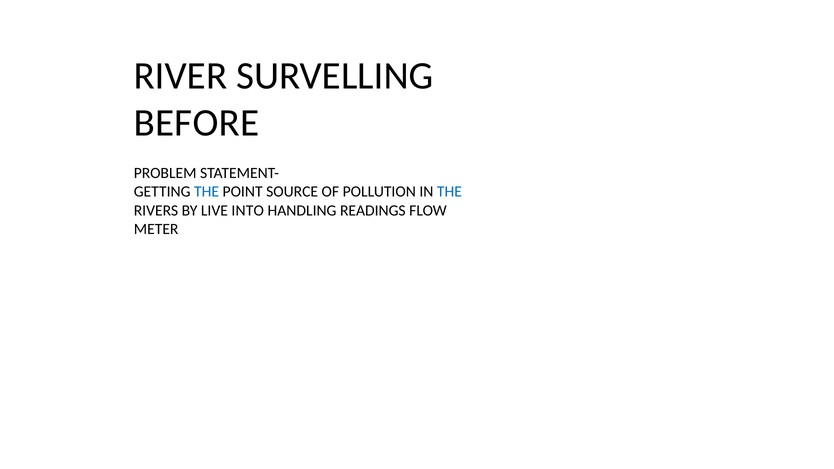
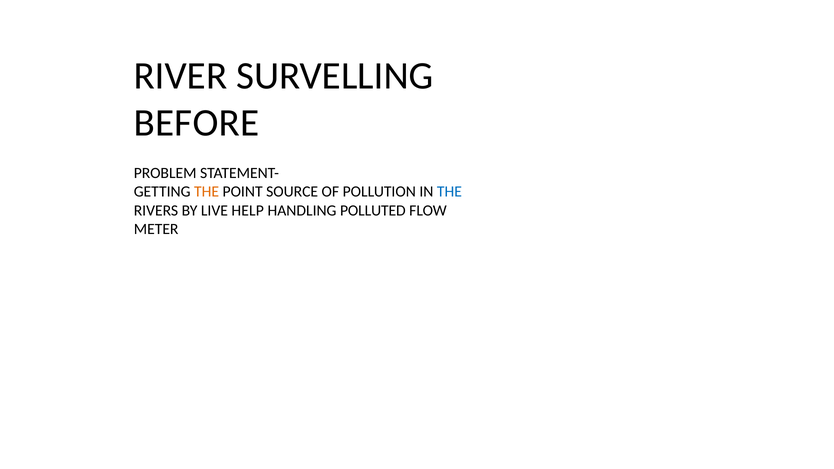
THE colour: blue -> orange (207, 192)
INTO: INTO -> HELP (248, 210)
READINGS: READINGS -> POLLUTED (373, 210)
